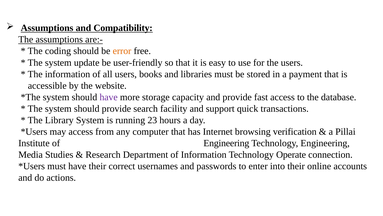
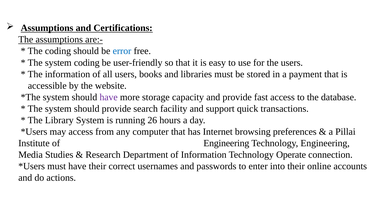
Compatibility: Compatibility -> Certifications (123, 28)
error colour: orange -> blue (122, 51)
system update: update -> coding (87, 62)
23: 23 -> 26 (152, 120)
verification: verification -> preferences (295, 131)
